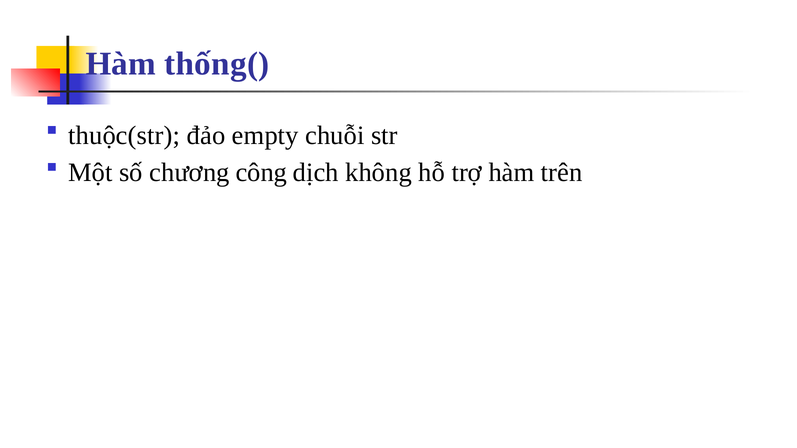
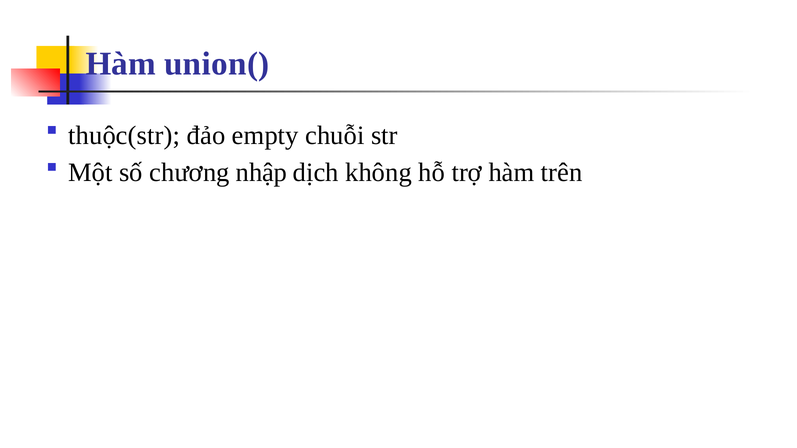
thống(: thống( -> union( (217, 64)
công: công -> nhập (261, 173)
